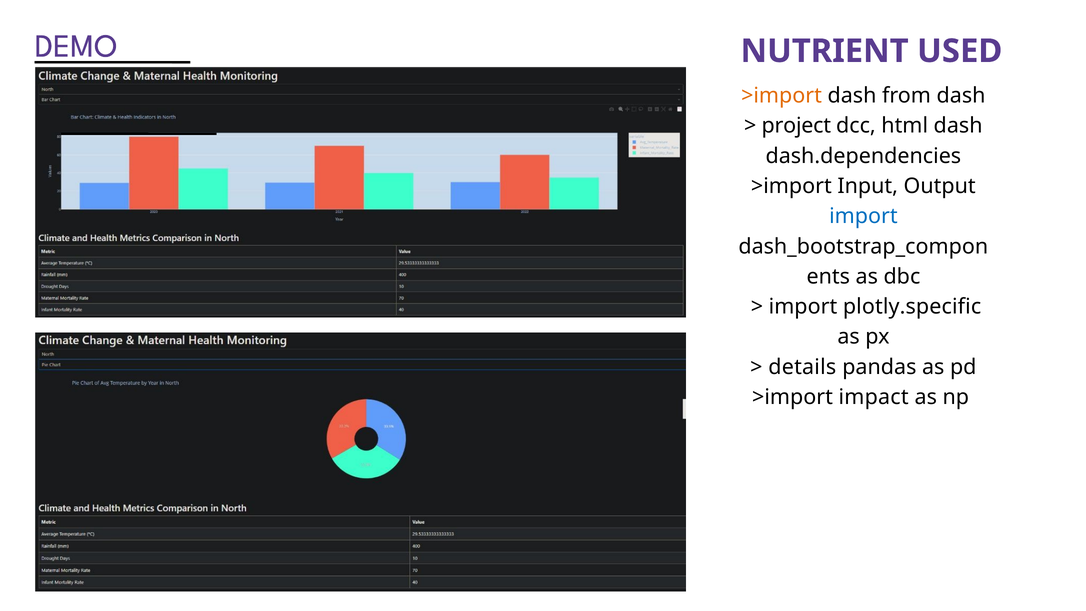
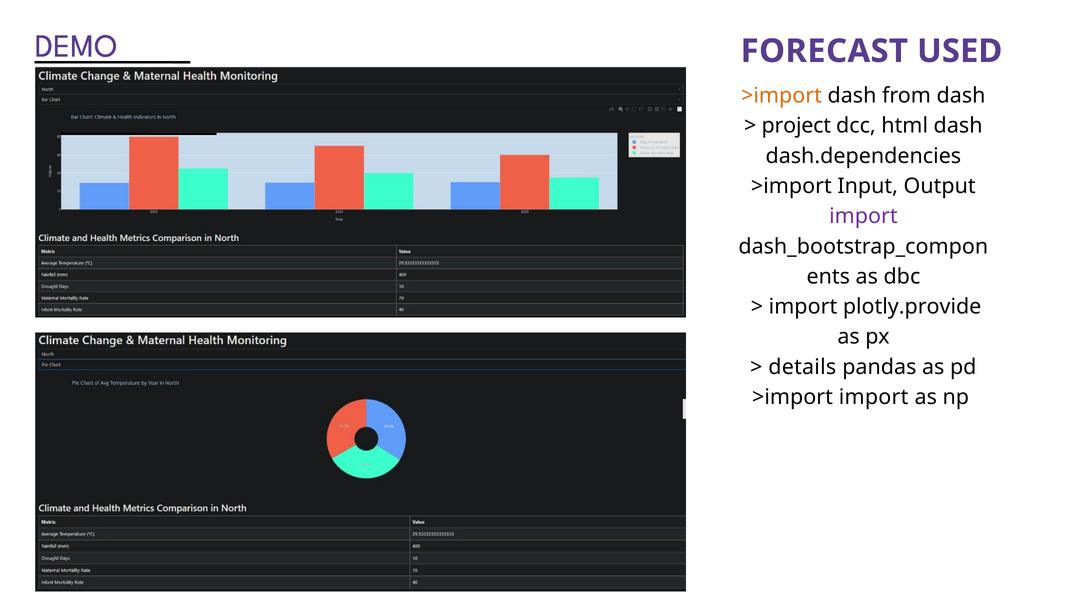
NUTRIENT: NUTRIENT -> FORECAST (824, 51)
import colour: blue -> purple (863, 216)
plotly.specific: plotly.specific -> plotly.provide (912, 307)
>import impact: impact -> import (874, 397)
